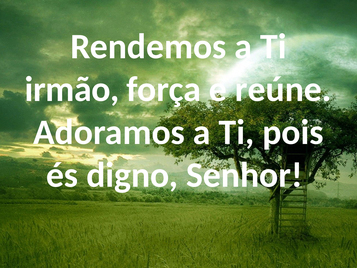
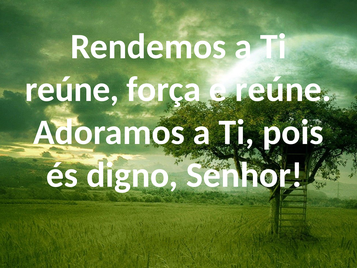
irmão: irmão -> reúne (72, 89)
